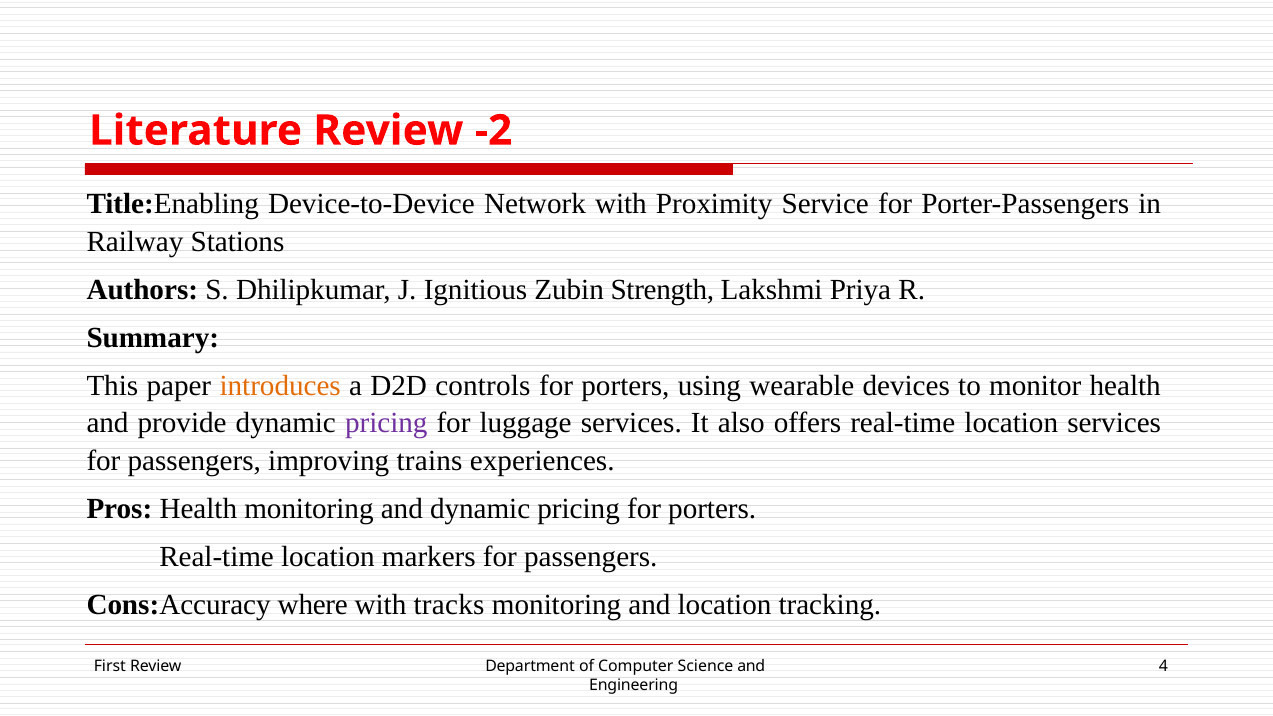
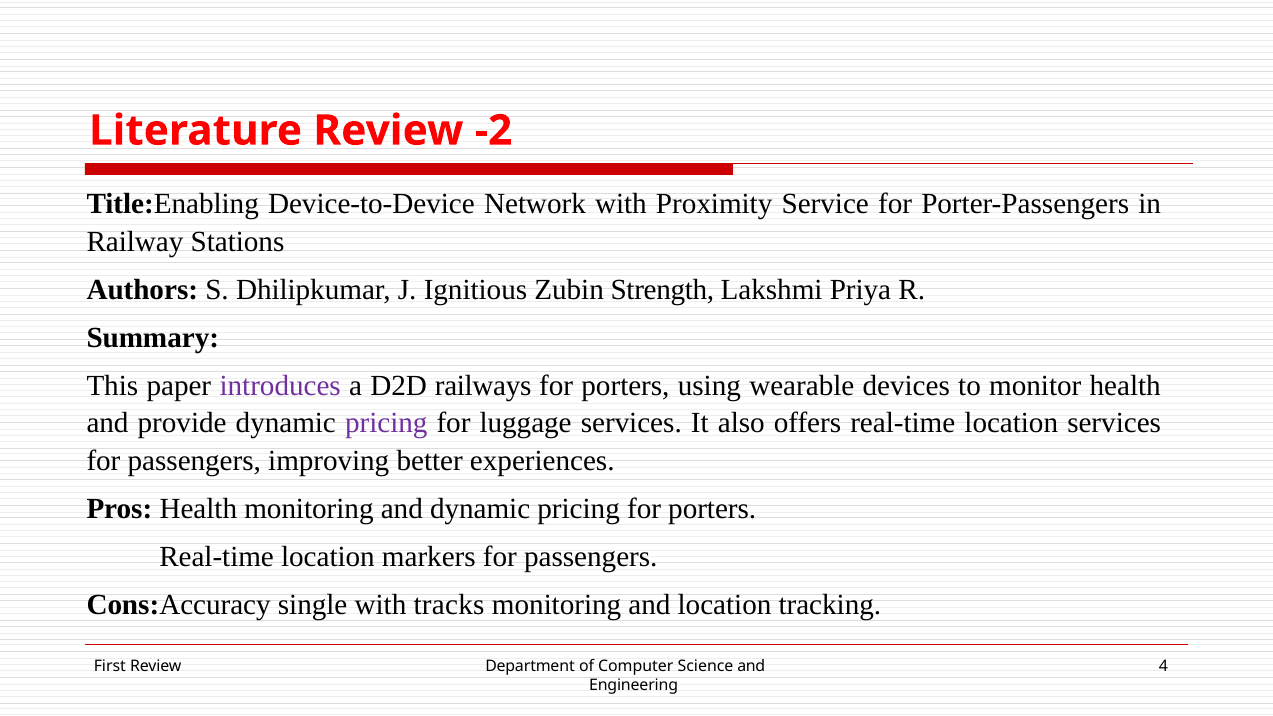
introduces colour: orange -> purple (280, 386)
controls: controls -> railways (483, 386)
trains: trains -> better (430, 461)
where: where -> single (313, 605)
